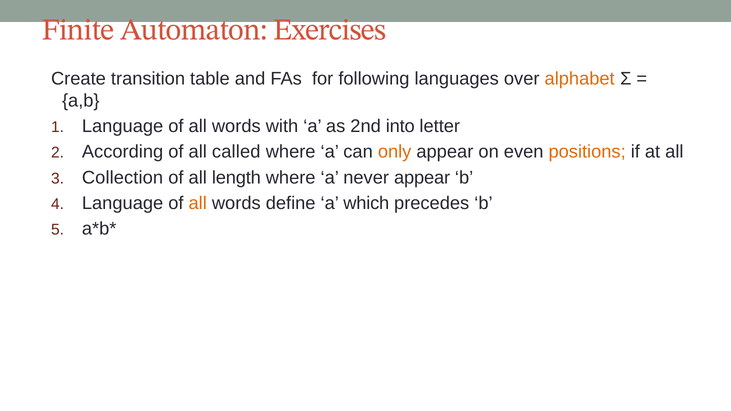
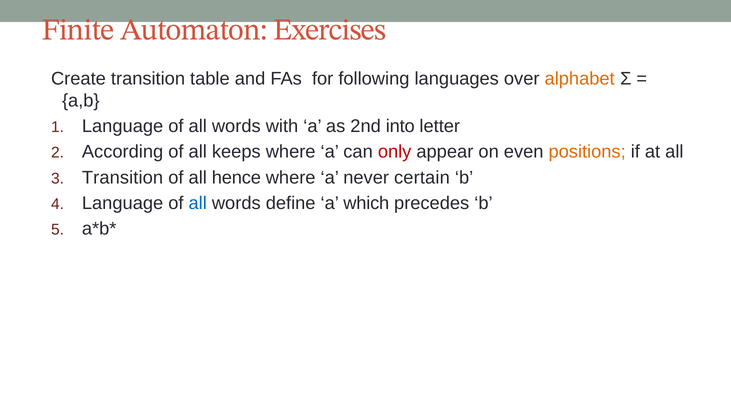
called: called -> keeps (236, 152)
only colour: orange -> red (395, 152)
Collection: Collection -> Transition (123, 178)
length: length -> hence (236, 178)
never appear: appear -> certain (422, 178)
all colour: orange -> blue (198, 203)
